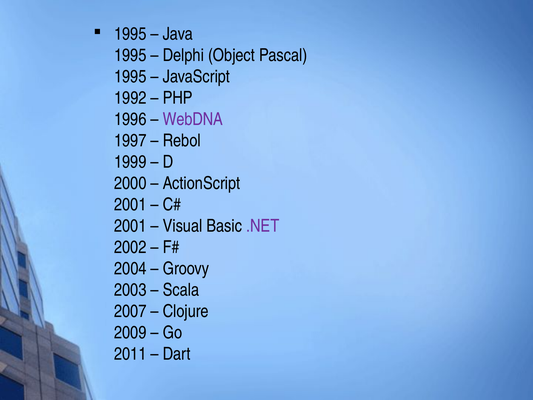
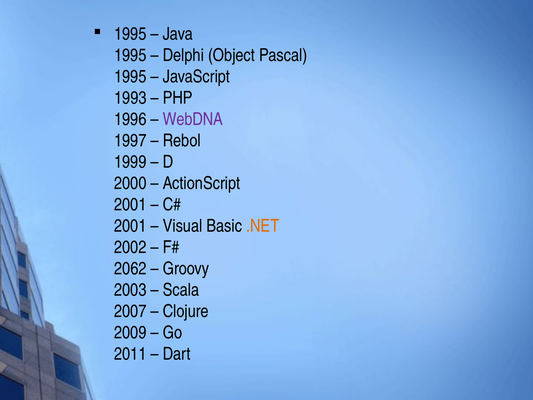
1992: 1992 -> 1993 (130, 98)
.NET colour: purple -> orange (263, 226)
2004: 2004 -> 2062 (130, 268)
